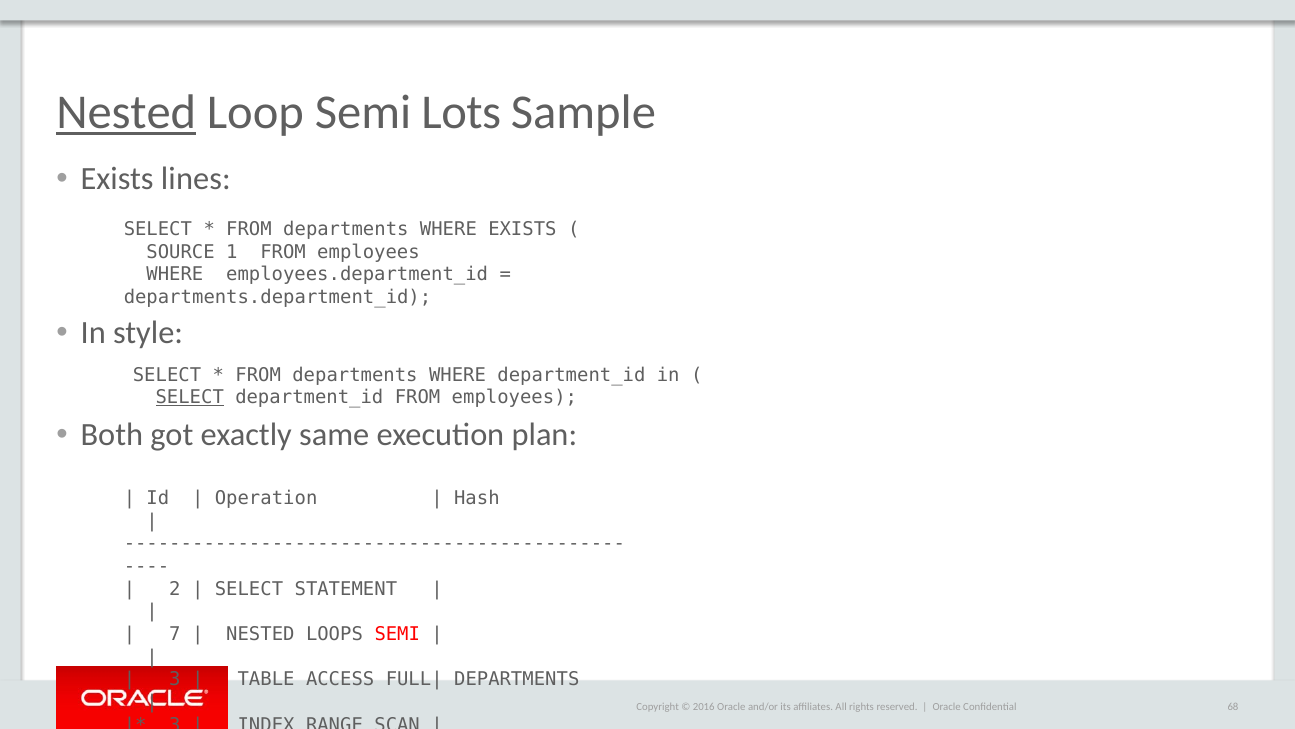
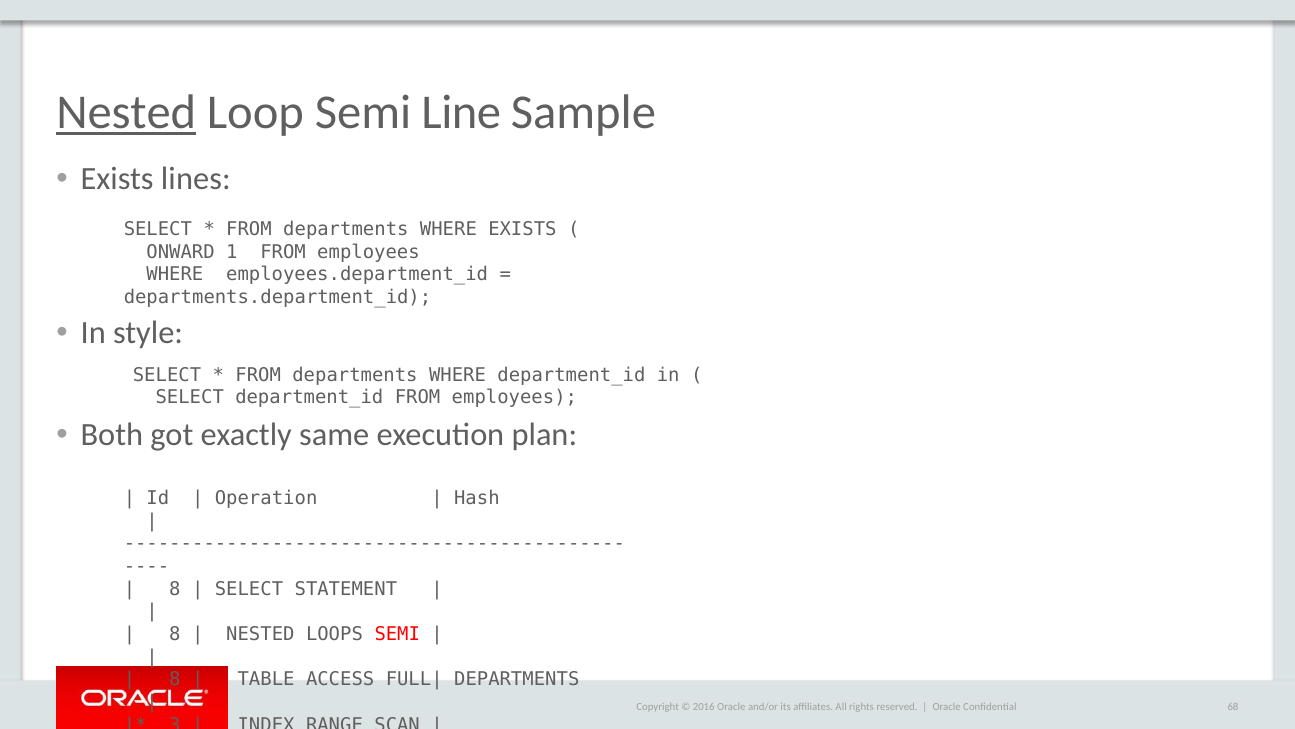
Lots: Lots -> Line (461, 112)
SOURCE: SOURCE -> ONWARD (181, 252)
SELECT underline: present -> none (190, 398)
2: 2 -> 8 (175, 589)
7: 7 -> 8 (175, 634)
3: 3 -> 8 (175, 679)
